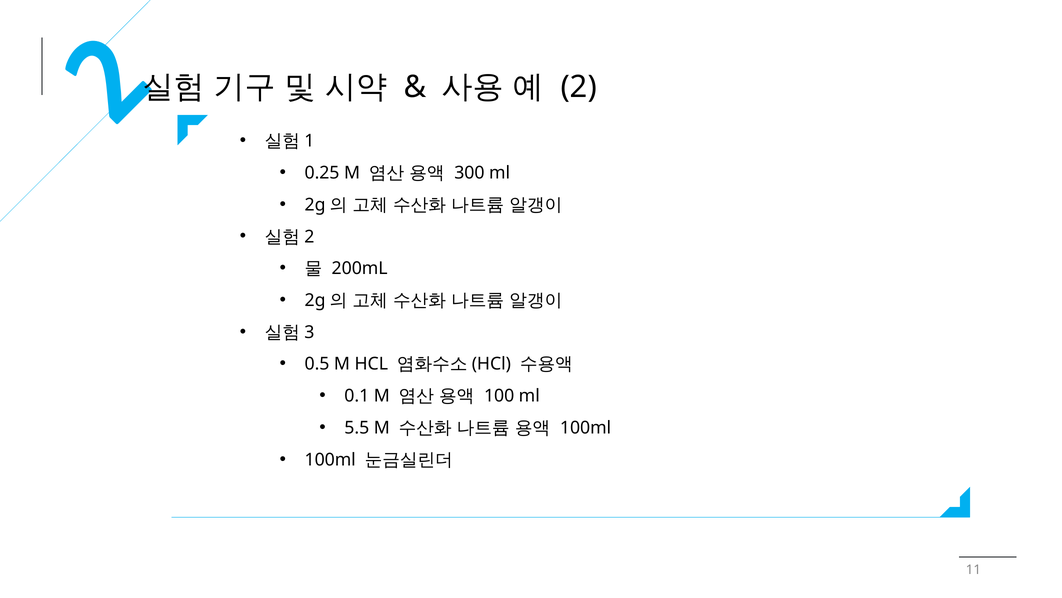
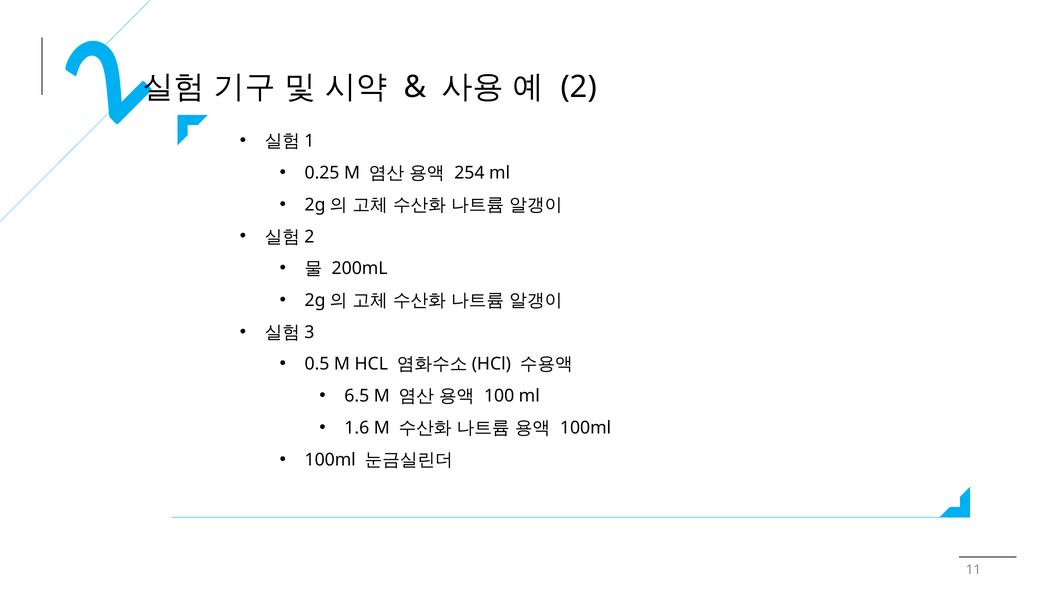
300: 300 -> 254 (469, 173)
0.1: 0.1 -> 6.5 (357, 396)
5.5: 5.5 -> 1.6 (357, 427)
